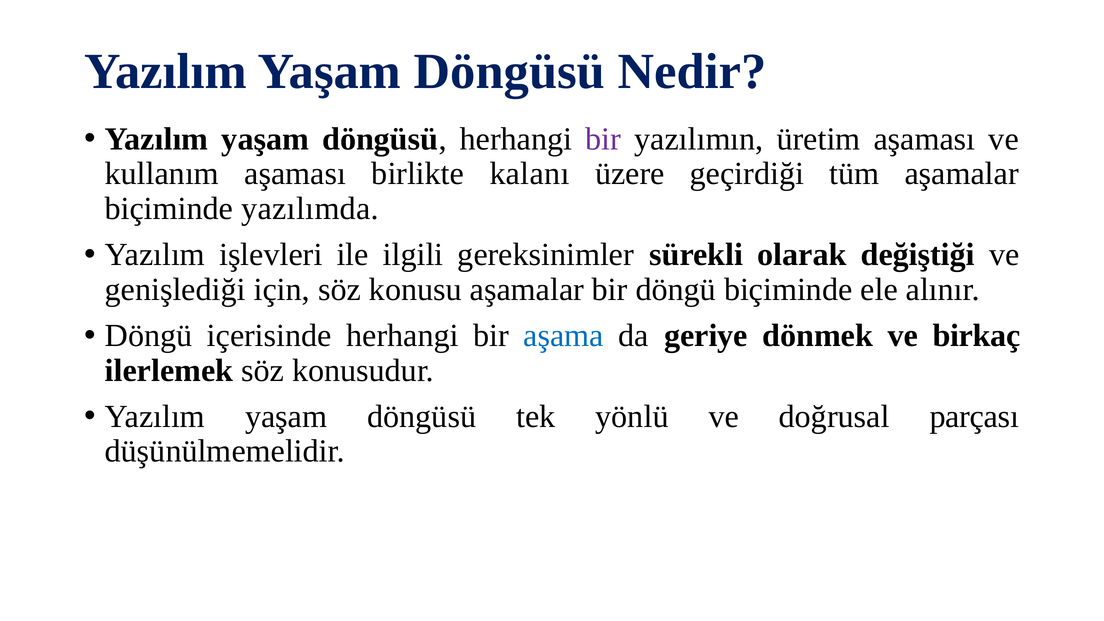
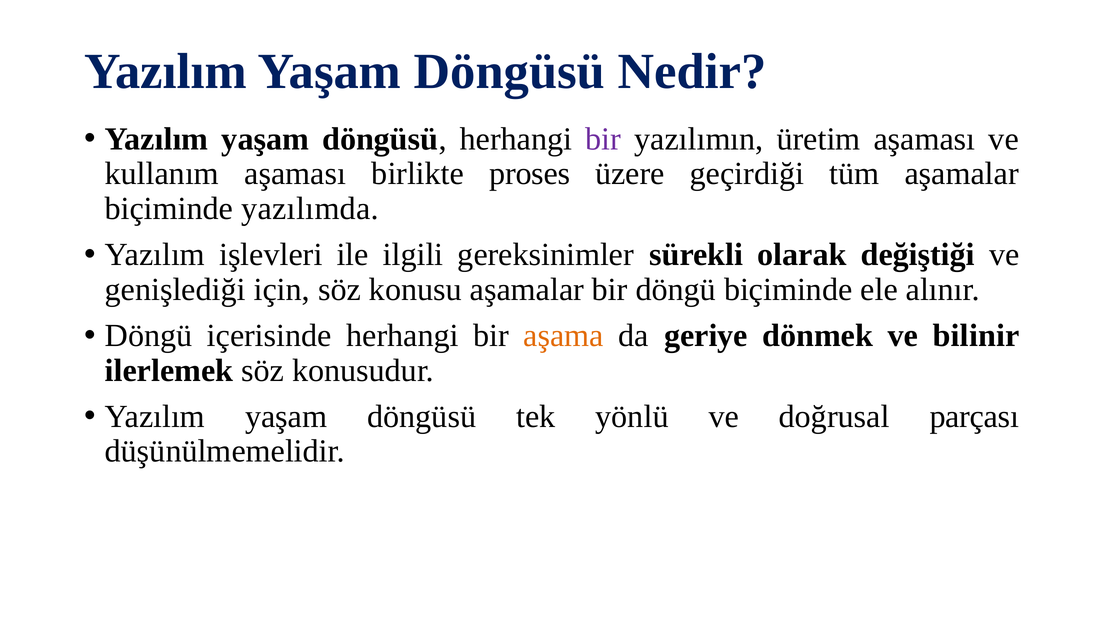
kalanı: kalanı -> proses (530, 174)
aşama colour: blue -> orange (564, 336)
birkaç: birkaç -> bilinir (976, 336)
